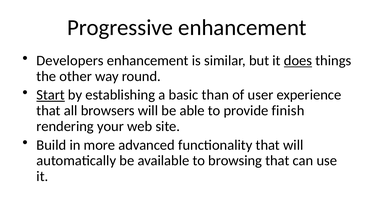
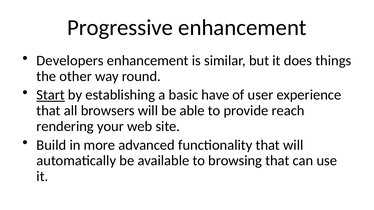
does underline: present -> none (298, 61)
than: than -> have (215, 95)
finish: finish -> reach (288, 111)
